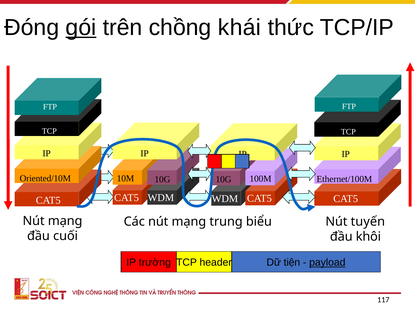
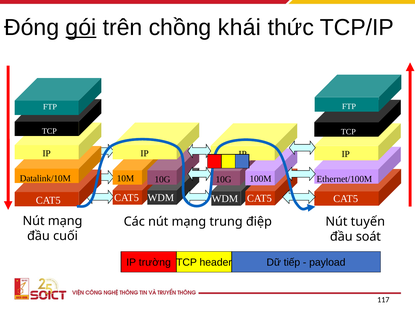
Oriented/10M: Oriented/10M -> Datalink/10M (45, 178)
biểu: biểu -> điệp (259, 221)
khôi: khôi -> soát (368, 236)
tiện: tiện -> tiếp (292, 262)
payload underline: present -> none (327, 262)
